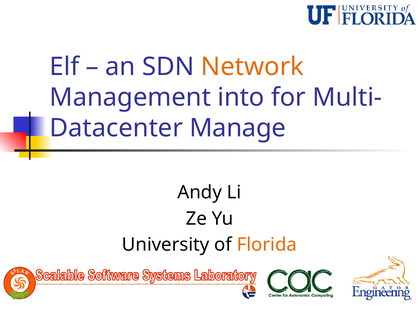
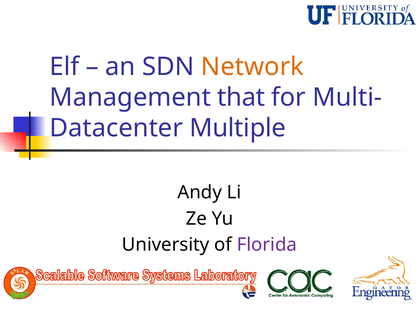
into: into -> that (241, 97)
Manage: Manage -> Multiple (238, 128)
Florida colour: orange -> purple (267, 245)
